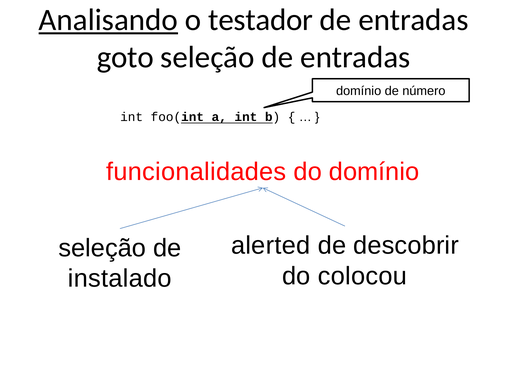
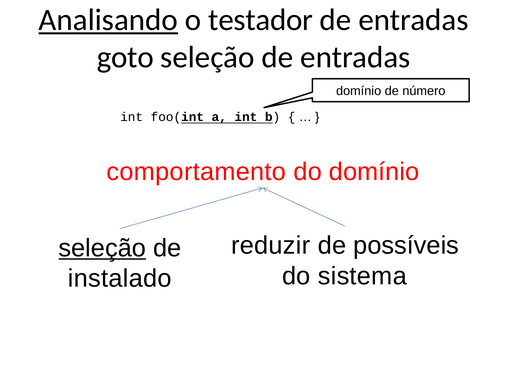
funcionalidades: funcionalidades -> comportamento (196, 172)
alerted: alerted -> reduzir (271, 246)
descobrir: descobrir -> possíveis (406, 246)
seleção underline: none -> present (102, 248)
colocou: colocou -> sistema (362, 276)
